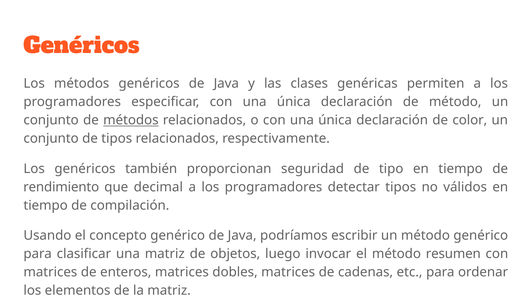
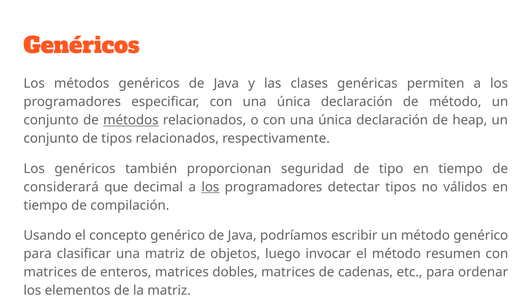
color: color -> heap (470, 120)
rendimiento: rendimiento -> considerará (61, 187)
los underline: none -> present (210, 187)
